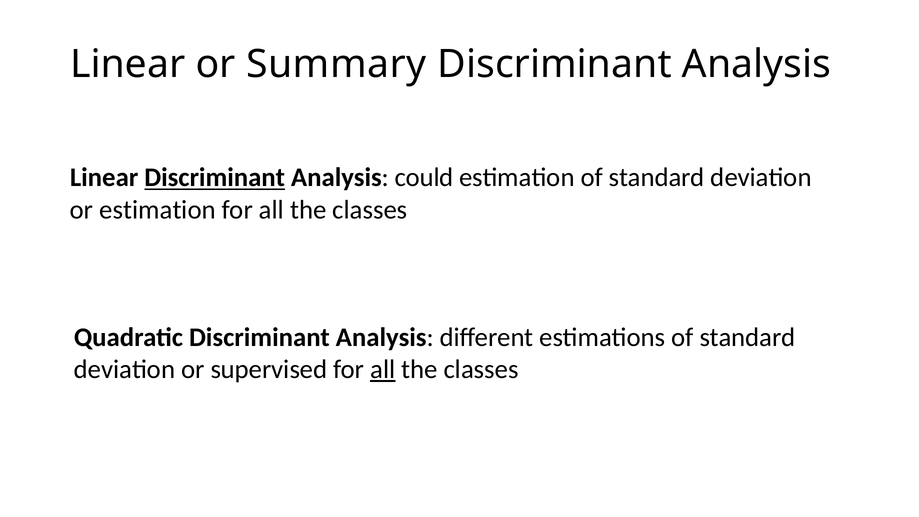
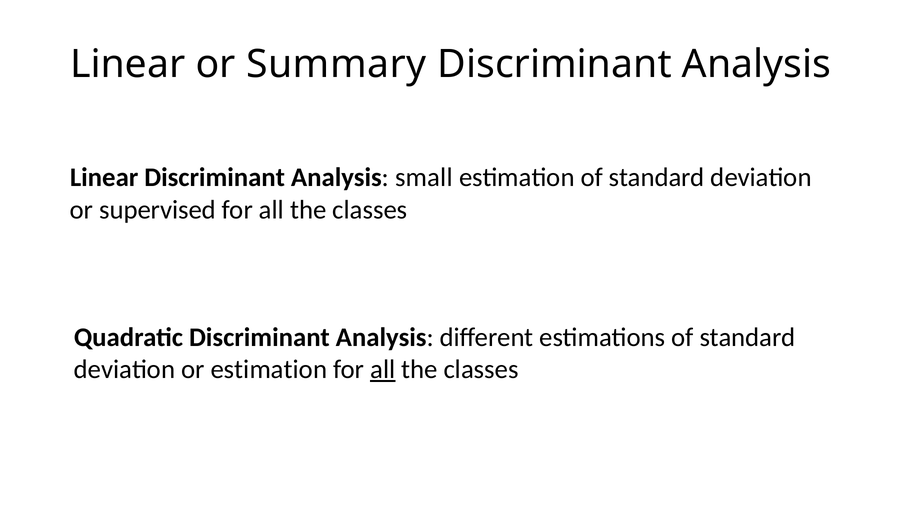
Discriminant underline: present -> none (215, 178)
could: could -> small (424, 178)
or estimation: estimation -> supervised (158, 210)
or supervised: supervised -> estimation (269, 369)
